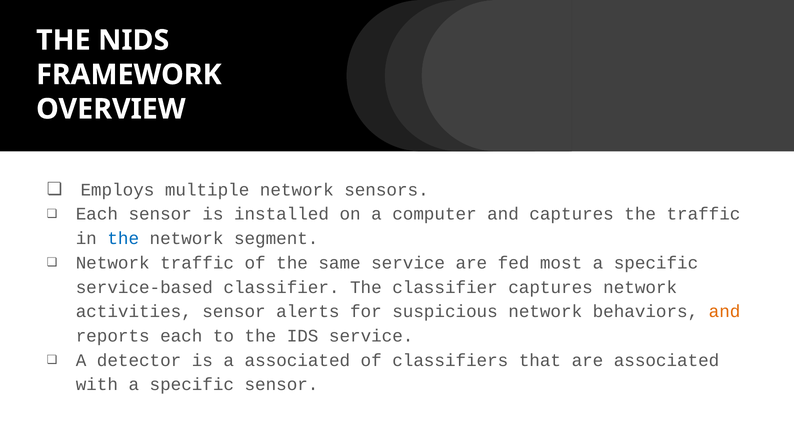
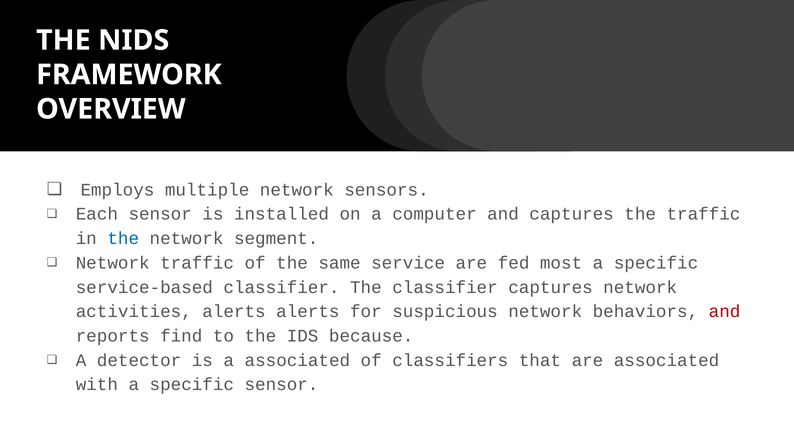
activities sensor: sensor -> alerts (234, 311)
and colour: orange -> red (725, 311)
reports each: each -> find (181, 336)
IDS service: service -> because (371, 336)
